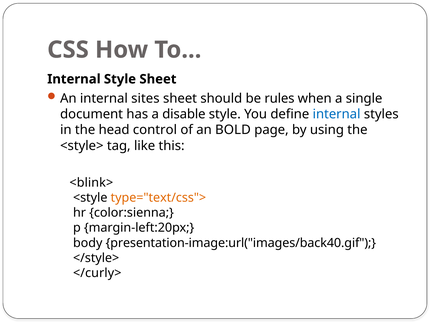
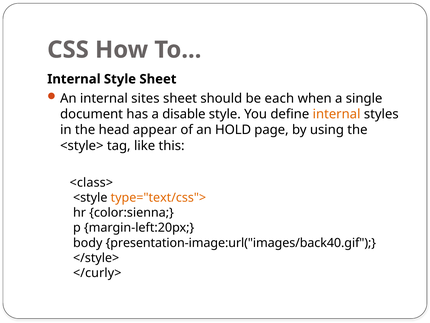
rules: rules -> each (279, 98)
internal colour: blue -> orange (337, 114)
control: control -> appear (155, 130)
BOLD: BOLD -> HOLD (233, 130)
<blink>: <blink> -> <class> (91, 182)
